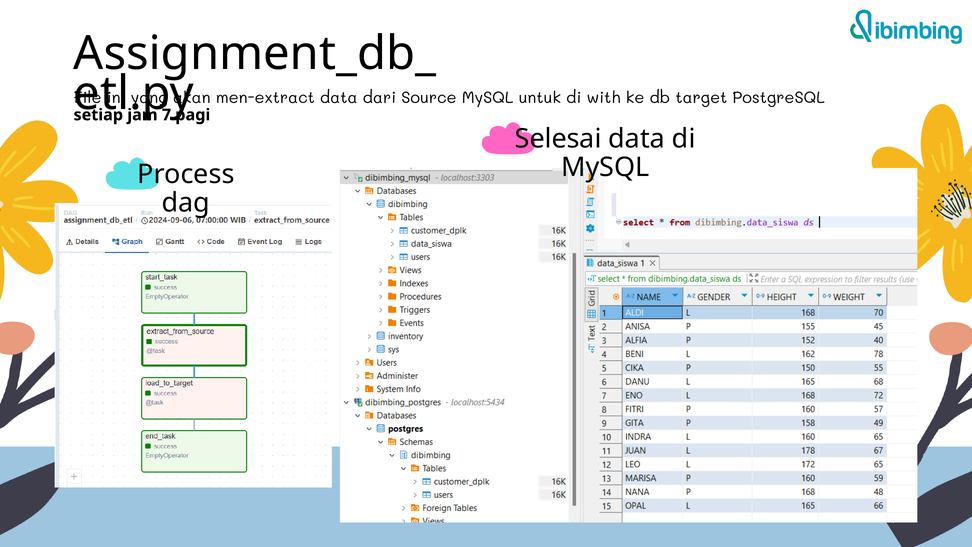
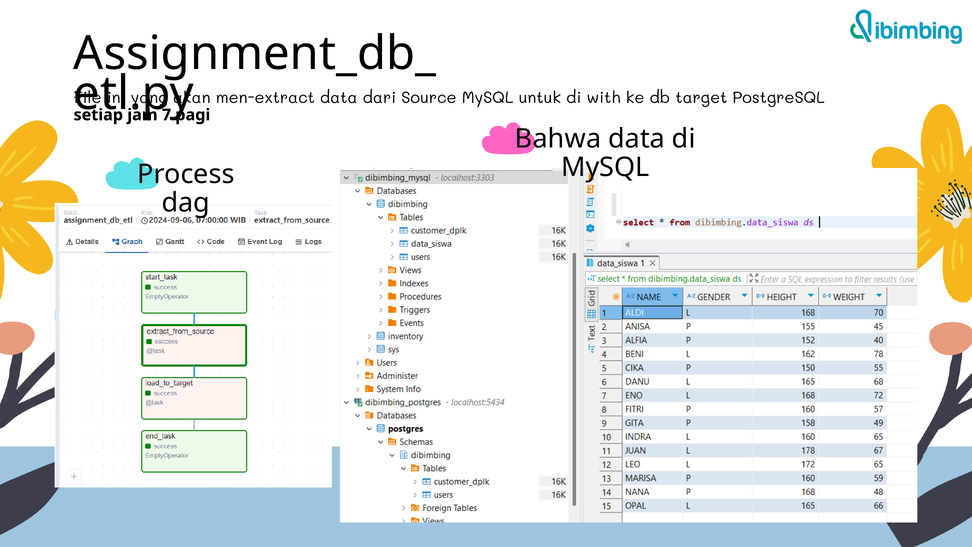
Selesai: Selesai -> Bahwa (558, 139)
